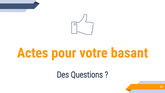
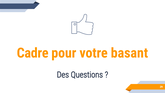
Actes: Actes -> Cadre (33, 53)
